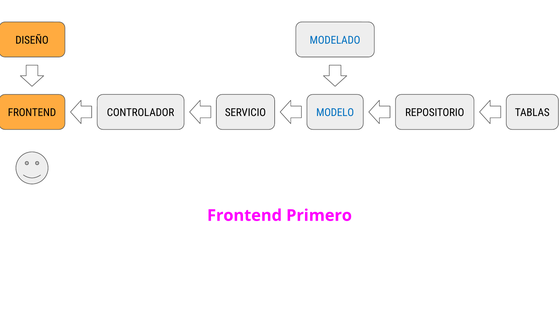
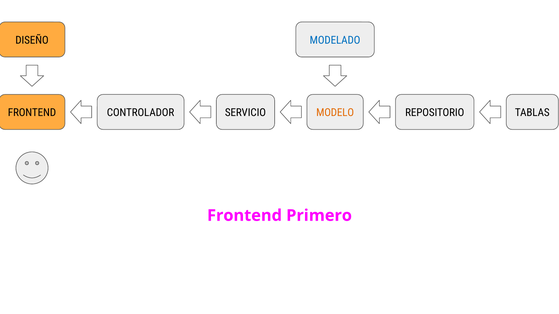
MODELO colour: blue -> orange (335, 113)
